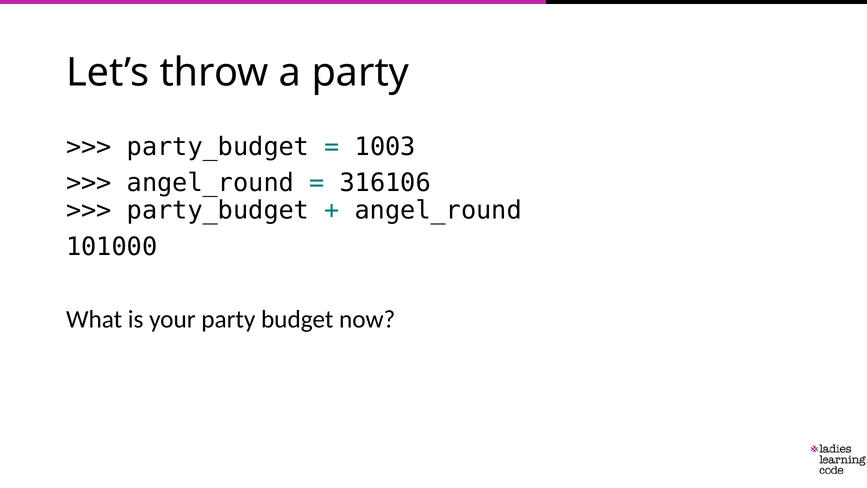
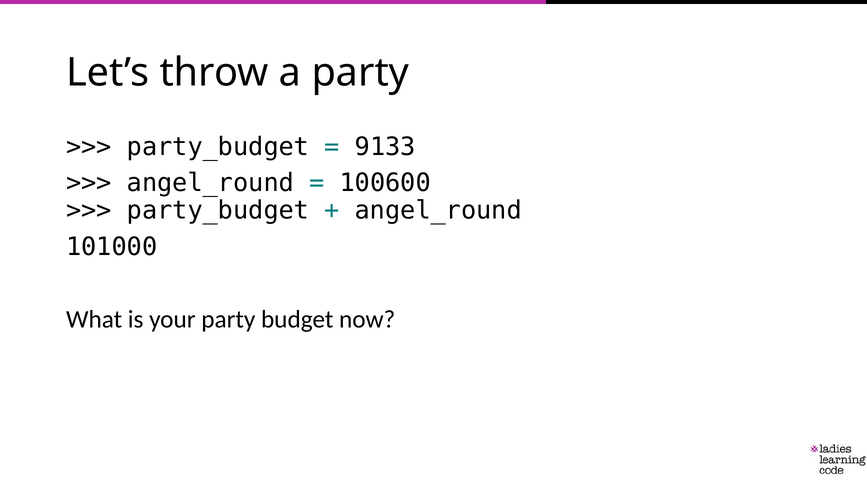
1003: 1003 -> 9133 (385, 147)
316106: 316106 -> 100600 (385, 183)
